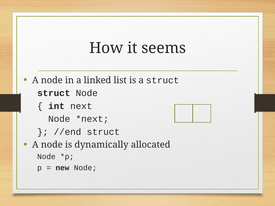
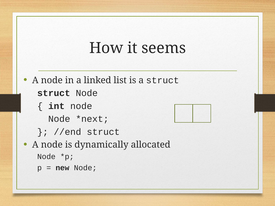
int next: next -> node (81, 106)
